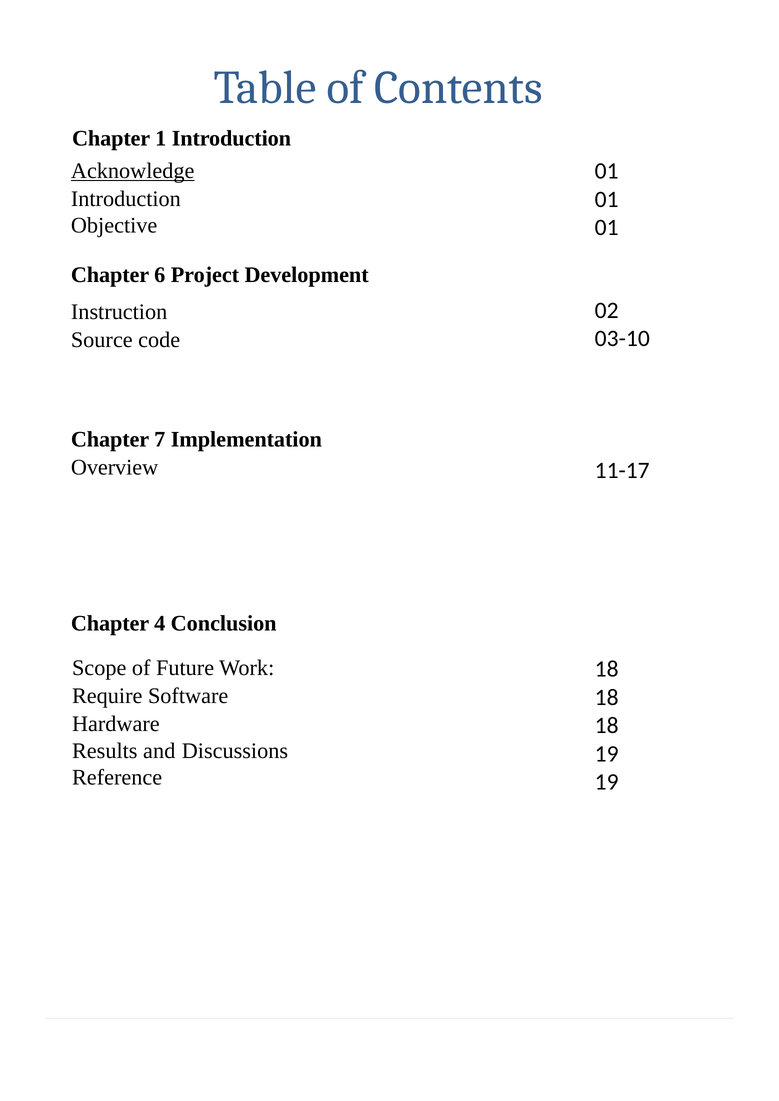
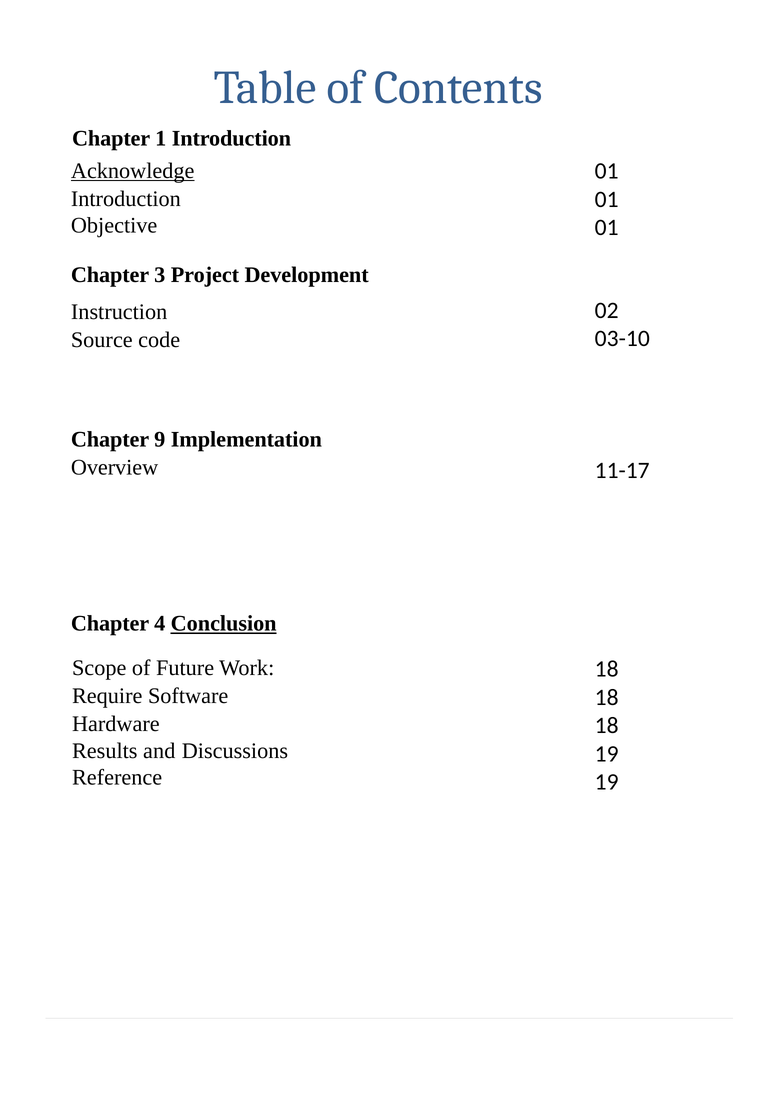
6: 6 -> 3 (160, 275)
7: 7 -> 9 (160, 440)
Conclusion underline: none -> present (224, 624)
